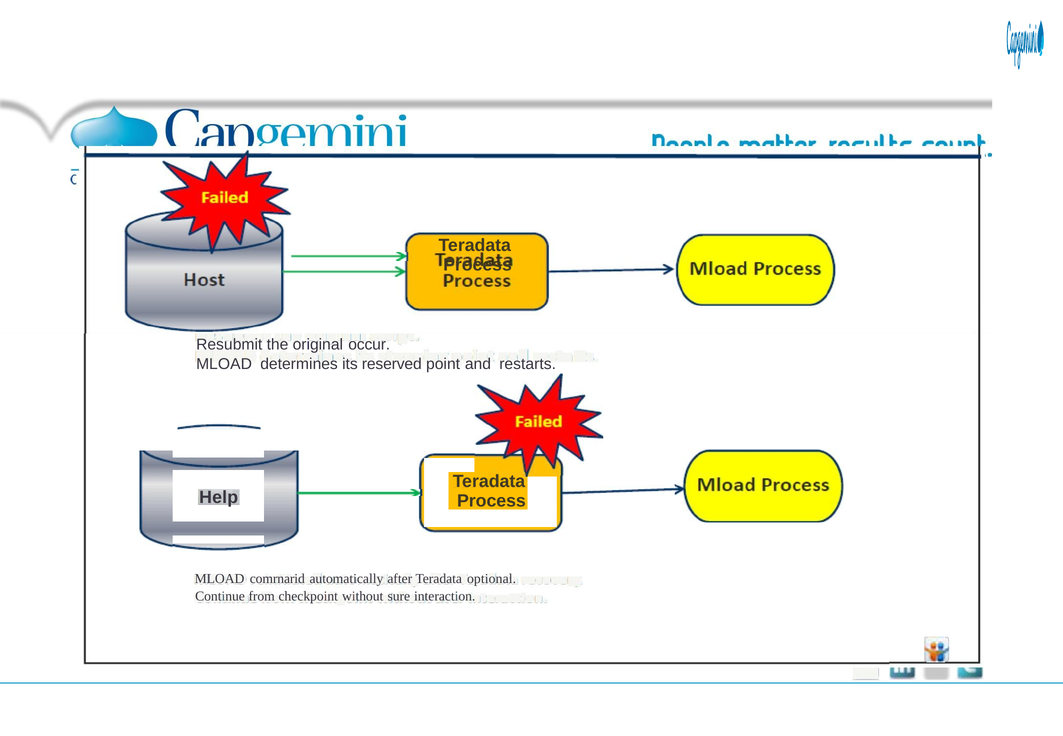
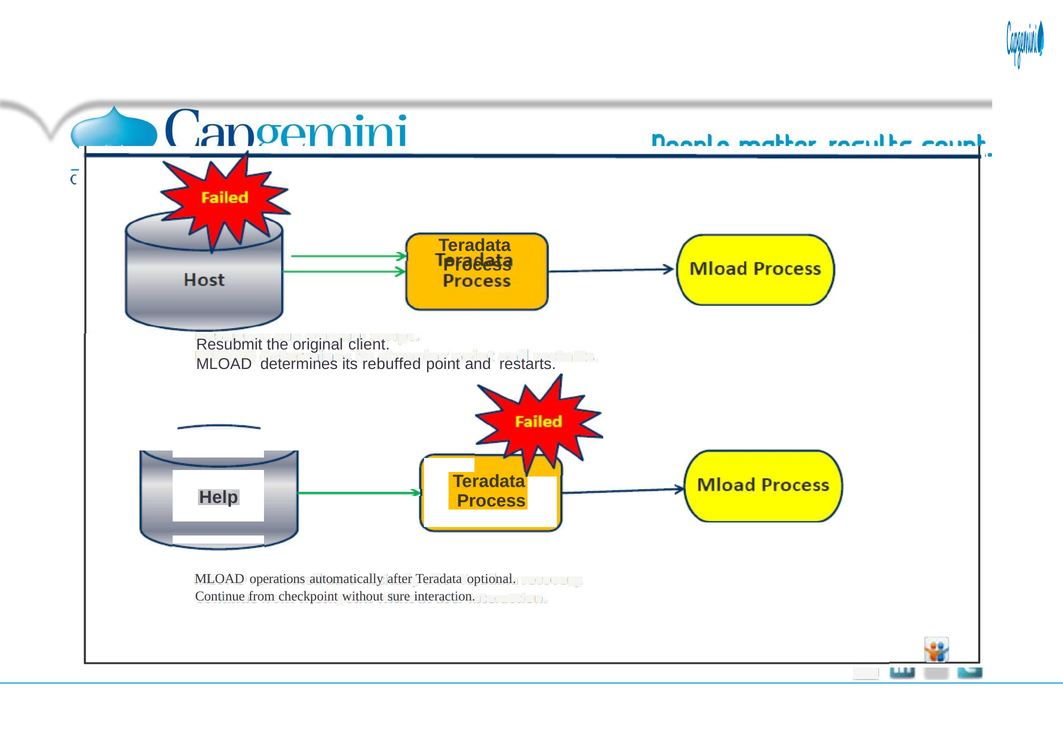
occur: occur -> client (369, 344)
its reserved: reserved -> rebuffed (392, 364)
comrnarid: comrnarid -> operations (277, 579)
